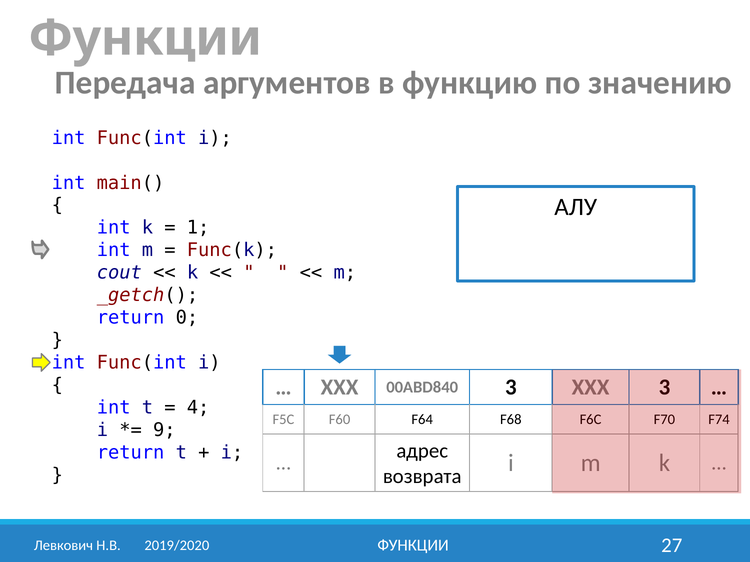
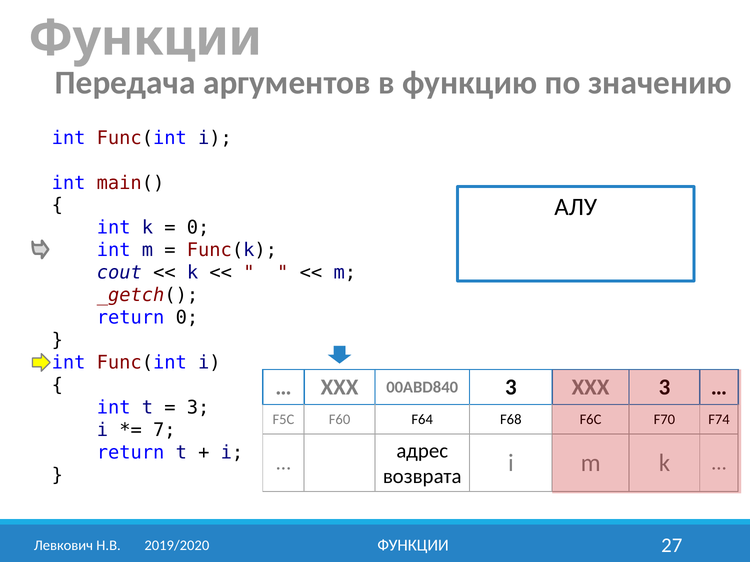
1: 1 -> 0 (198, 228)
4: 4 -> 3 (198, 408)
9: 9 -> 7 (164, 430)
